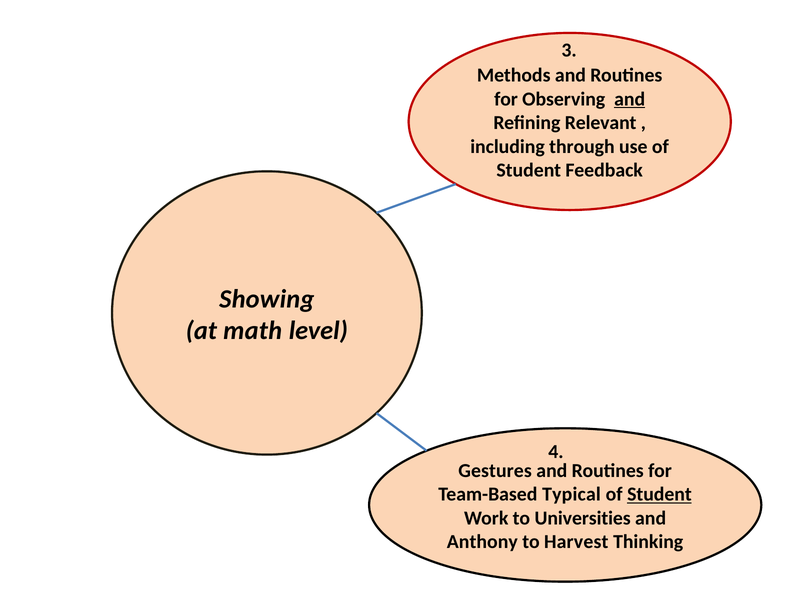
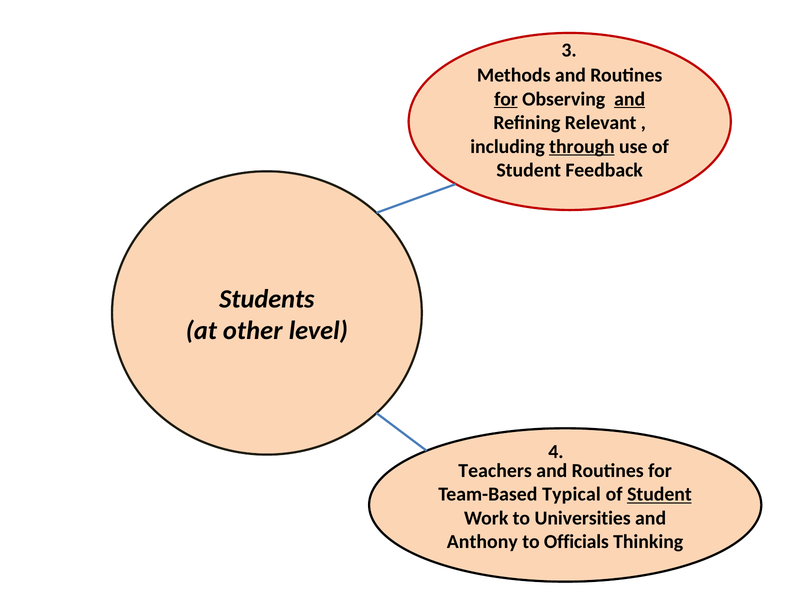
for underline: none -> present (506, 99)
through underline: none -> present (582, 147)
Showing: Showing -> Students (267, 299)
math: math -> other (253, 331)
Gestures: Gestures -> Teachers (495, 471)
Harvest: Harvest -> Officials (576, 542)
